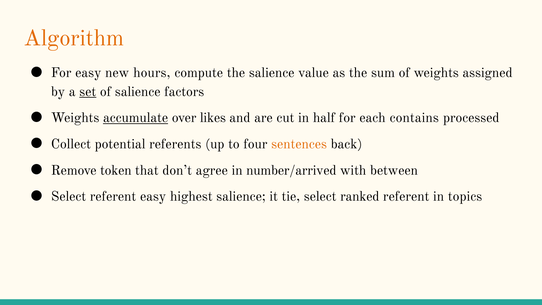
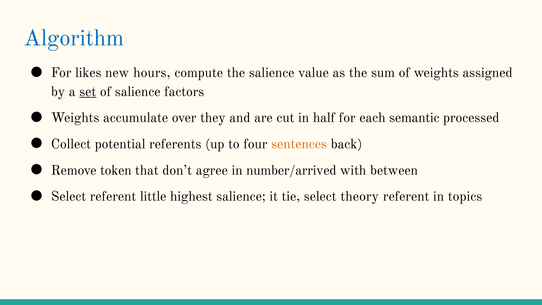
Algorithm colour: orange -> blue (74, 38)
For easy: easy -> likes (88, 73)
accumulate underline: present -> none (136, 118)
likes: likes -> they (213, 118)
contains: contains -> semantic (414, 118)
referent easy: easy -> little (153, 196)
ranked: ranked -> theory (360, 196)
